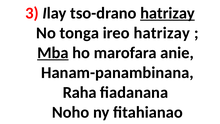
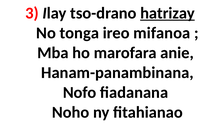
ireo hatrizay: hatrizay -> mifanoa (162, 33)
Mba underline: present -> none (53, 53)
Raha: Raha -> Nofo (80, 92)
